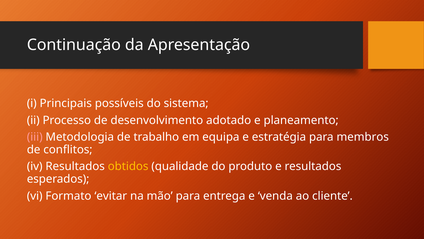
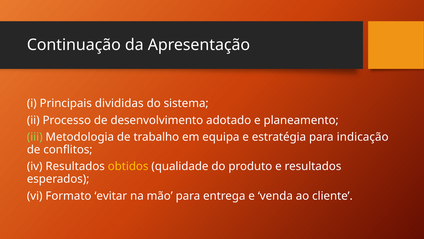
possíveis: possíveis -> divididas (119, 103)
iii colour: pink -> light green (35, 137)
membros: membros -> indicação (363, 137)
